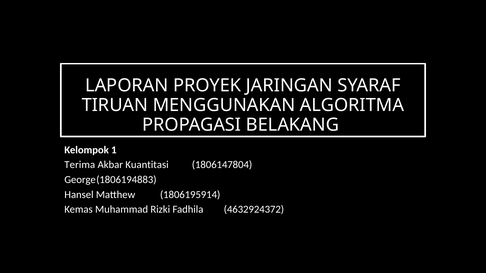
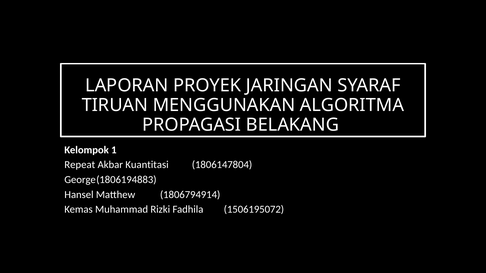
Terima: Terima -> Repeat (80, 165)
1806195914: 1806195914 -> 1806794914 (190, 195)
4632924372: 4632924372 -> 1506195072 (254, 210)
